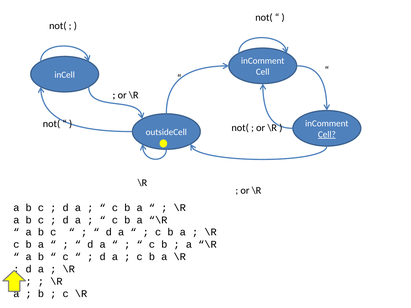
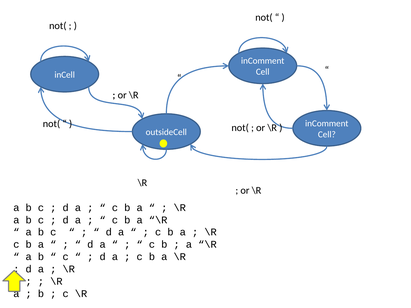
Cell underline: present -> none (327, 134)
